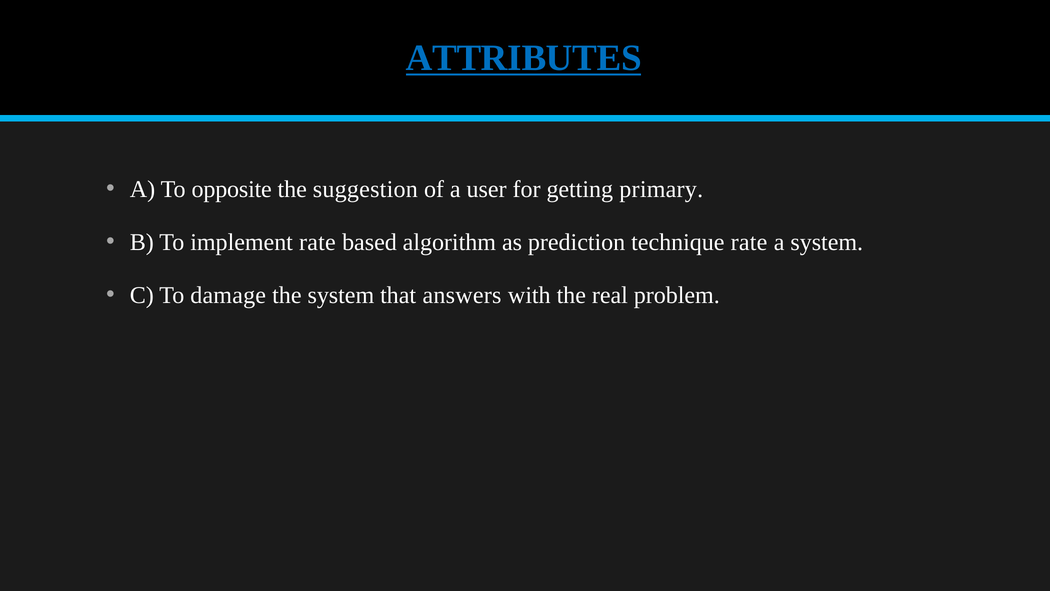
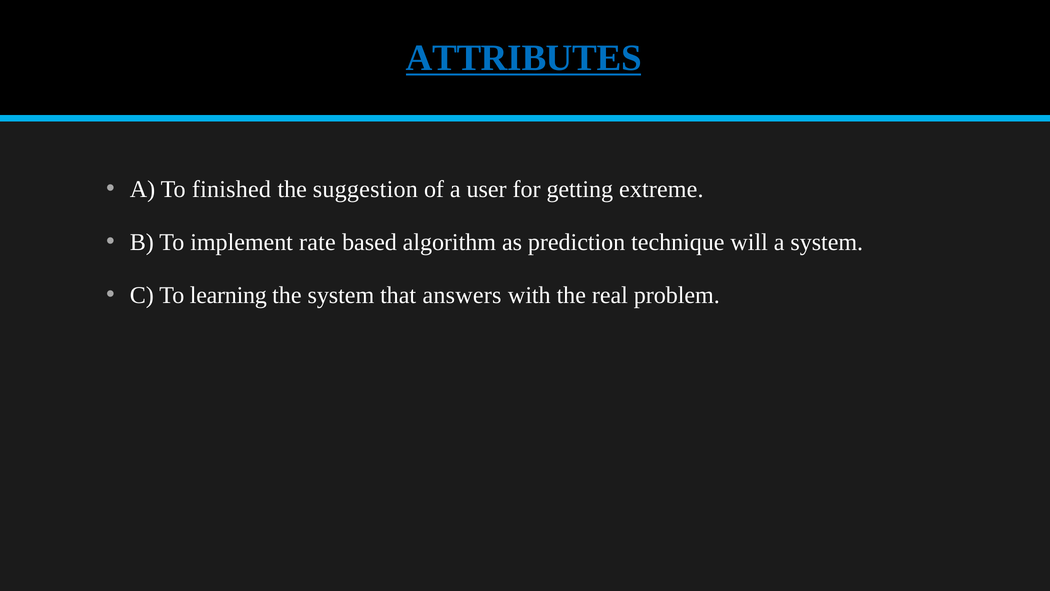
opposite: opposite -> finished (231, 189)
primary: primary -> extreme (661, 189)
technique rate: rate -> will (749, 242)
damage: damage -> learning (228, 295)
